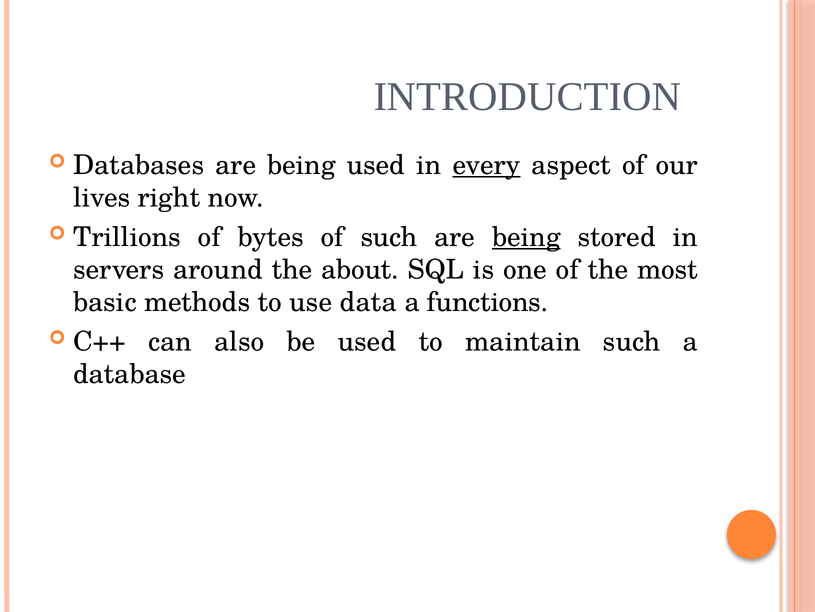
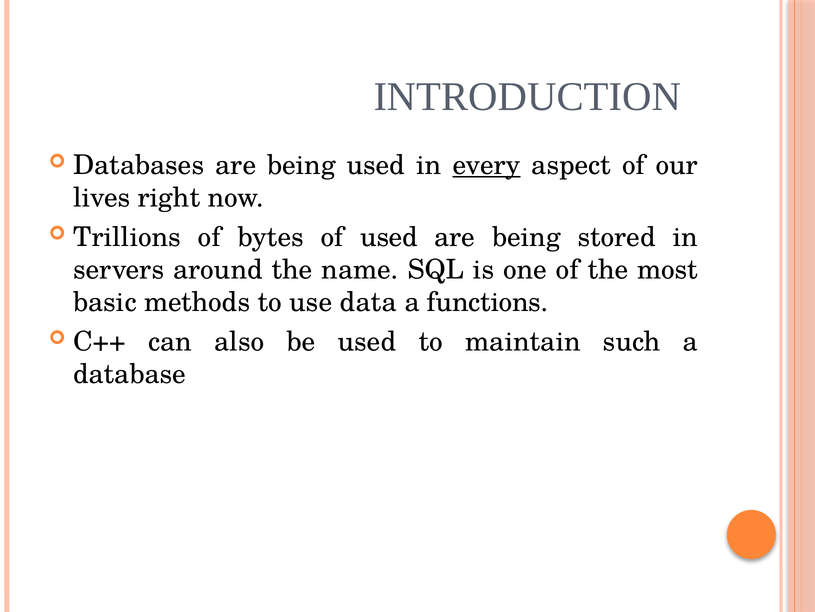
of such: such -> used (389, 237)
being underline: present -> none (526, 237)
about: about -> name (360, 269)
